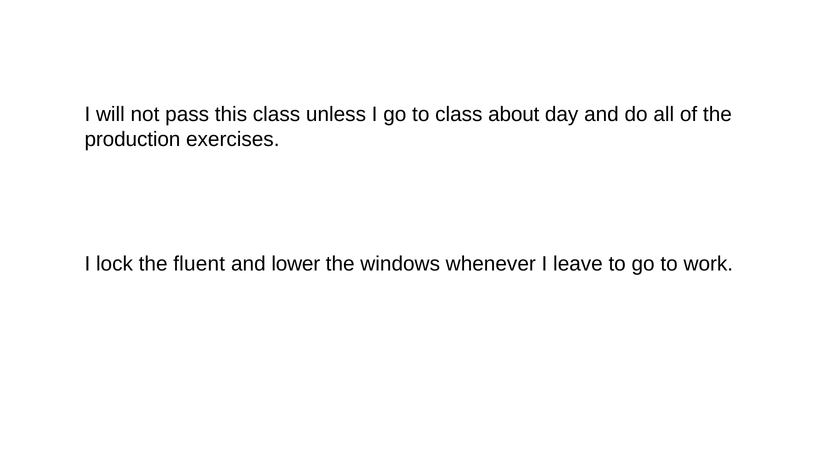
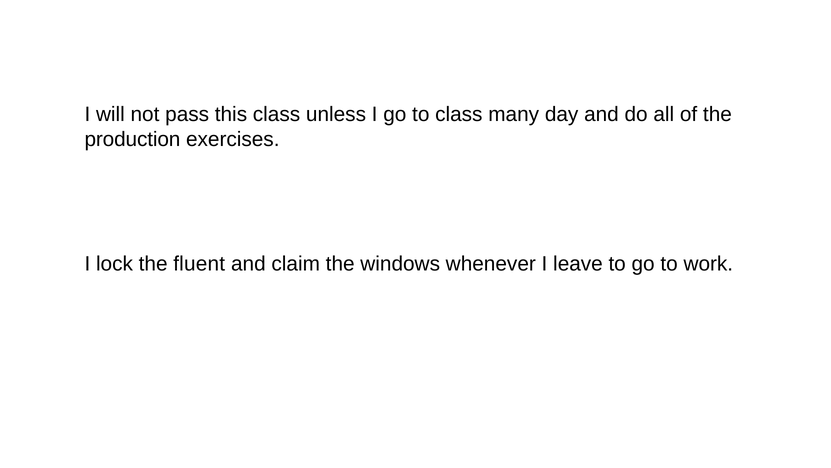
about: about -> many (514, 114)
lower: lower -> claim (296, 264)
